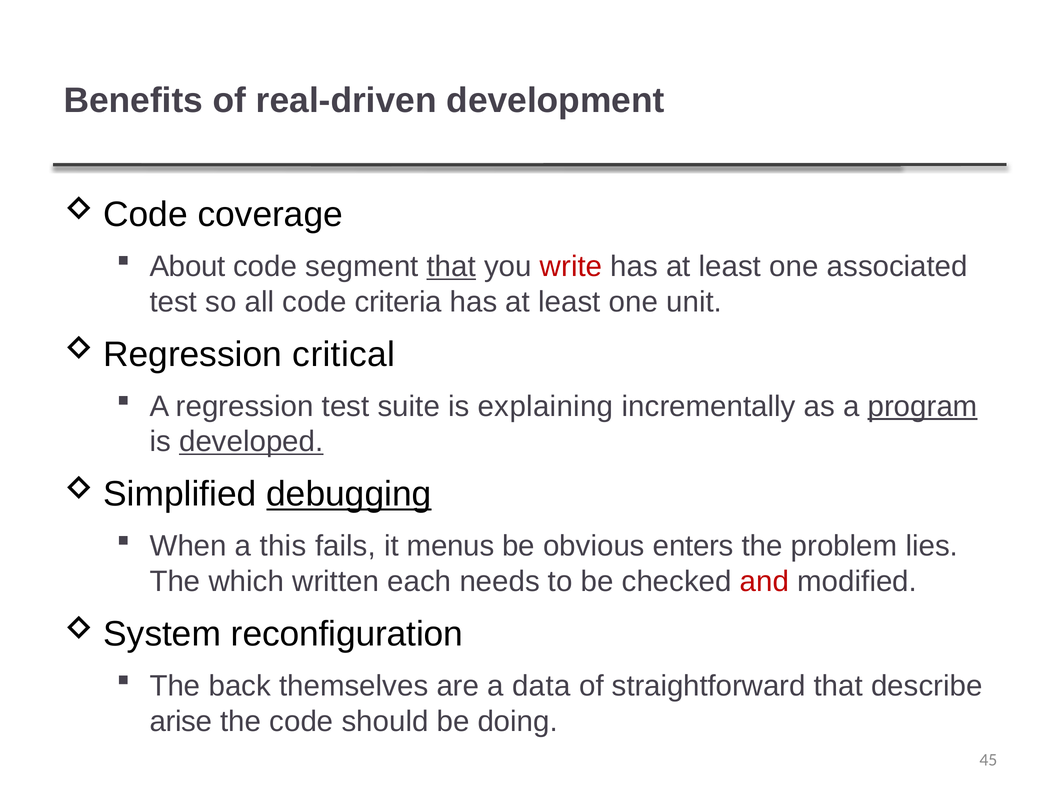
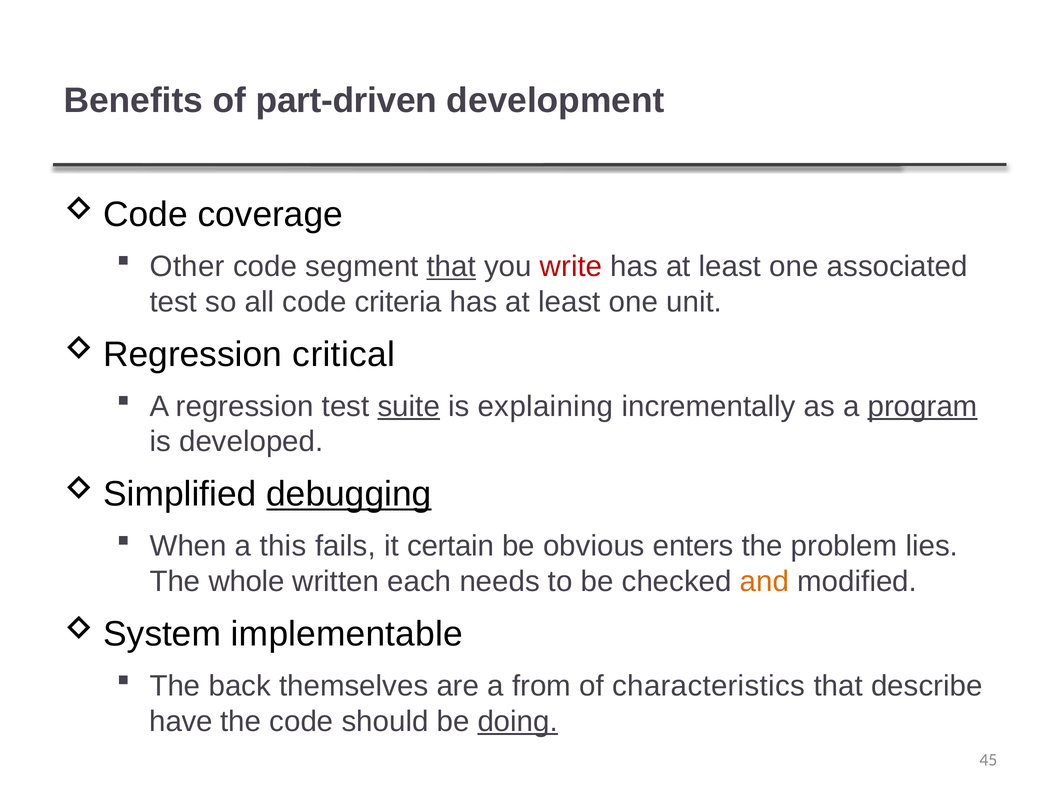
real-driven: real-driven -> part-driven (347, 101)
About: About -> Other (187, 266)
suite underline: none -> present (409, 406)
developed underline: present -> none (251, 442)
menus: menus -> certain (451, 546)
which: which -> whole (247, 581)
and colour: red -> orange (764, 581)
reconfiguration: reconfiguration -> implementable (347, 634)
data: data -> from (541, 686)
straightforward: straightforward -> characteristics (709, 686)
arise: arise -> have (181, 721)
doing underline: none -> present (518, 721)
